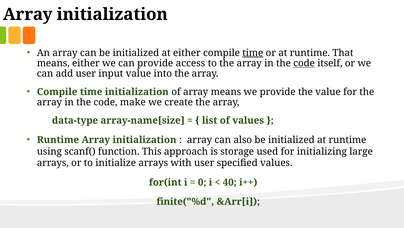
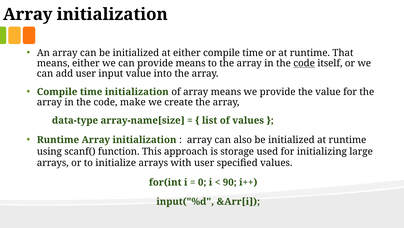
time underline: present -> none (253, 53)
provide access: access -> means (191, 63)
40: 40 -> 90 (230, 182)
finite("%d: finite("%d -> input("%d (185, 201)
